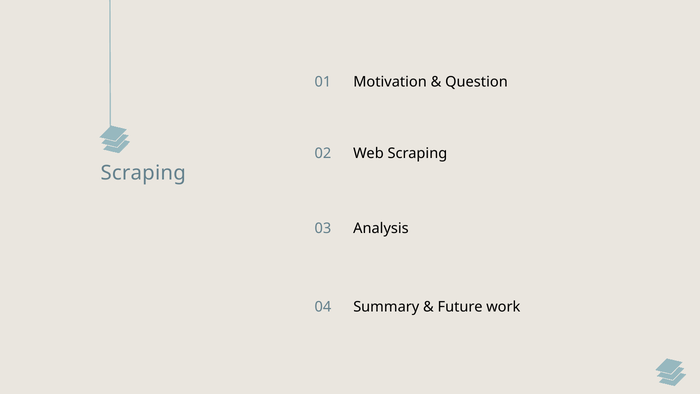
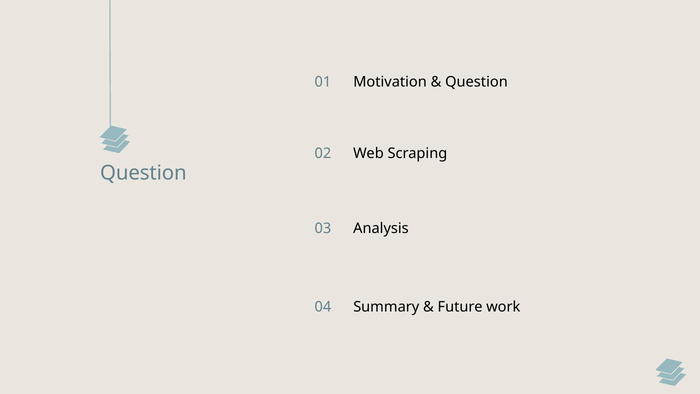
Scraping: Scraping -> Question (143, 173)
